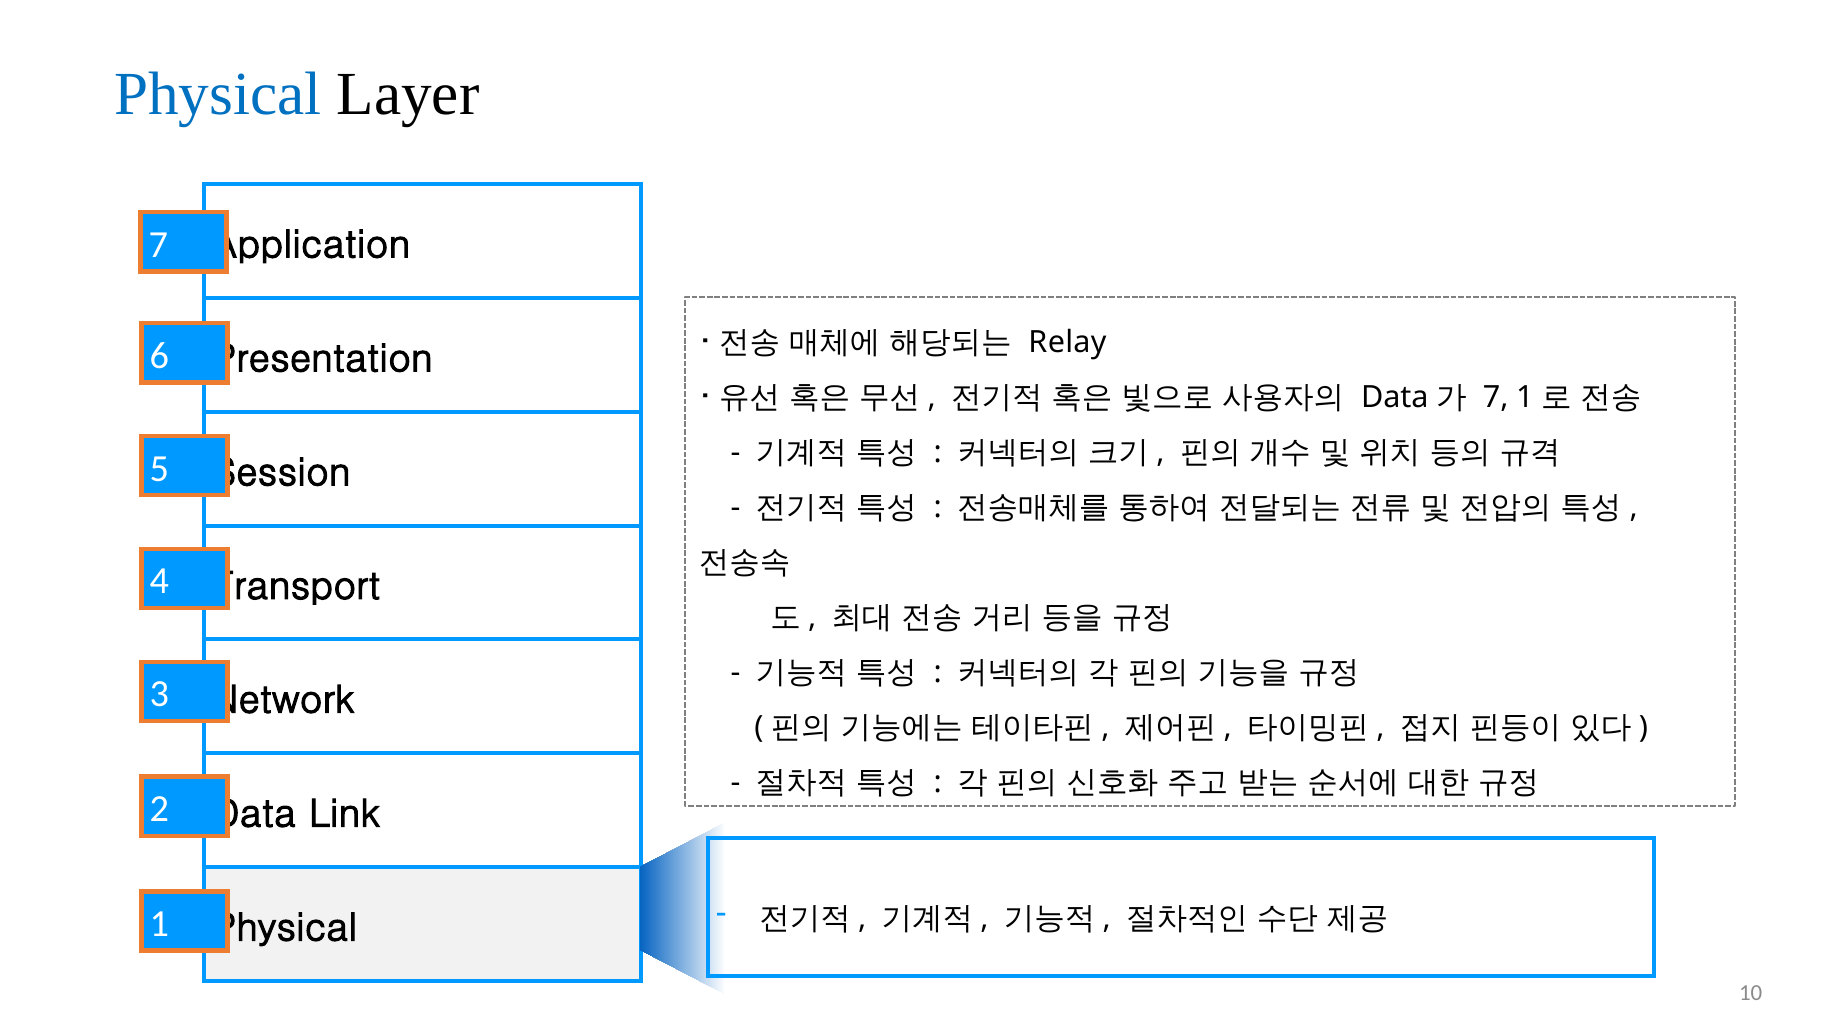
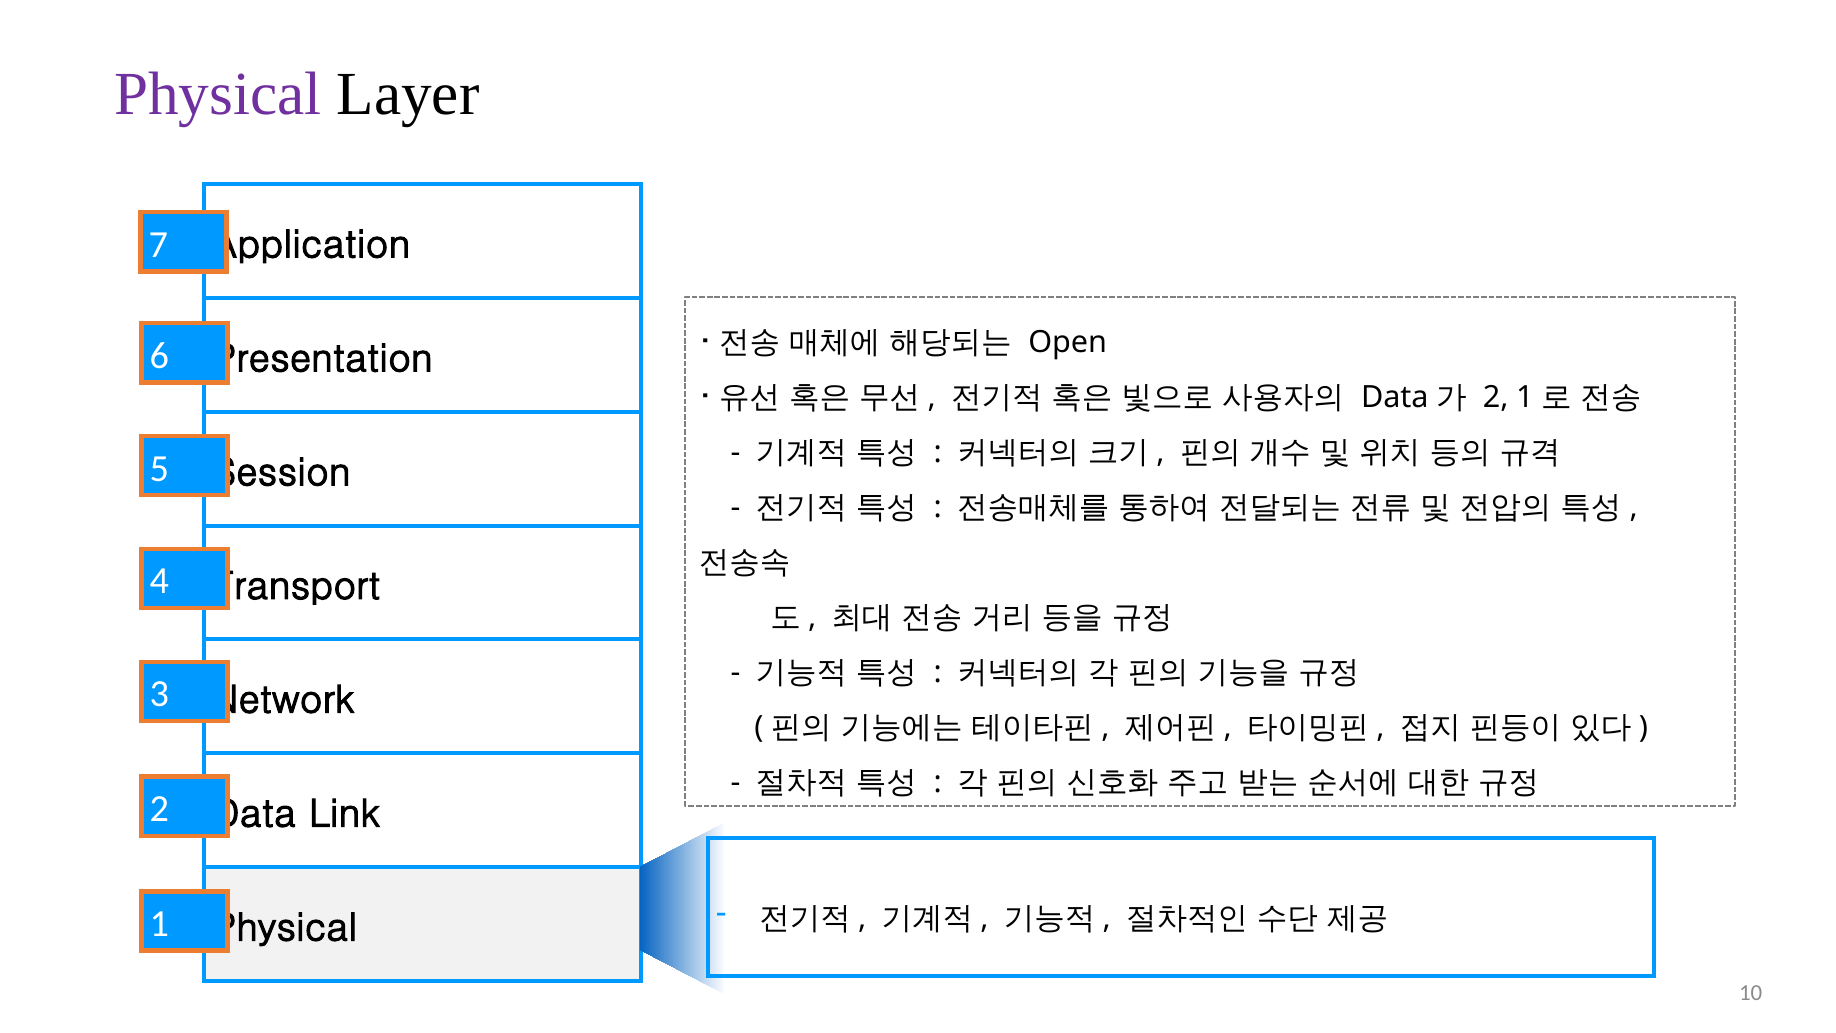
Physical colour: blue -> purple (218, 95)
Relay: Relay -> Open (1068, 342)
7: 7 -> 2 (1496, 397)
